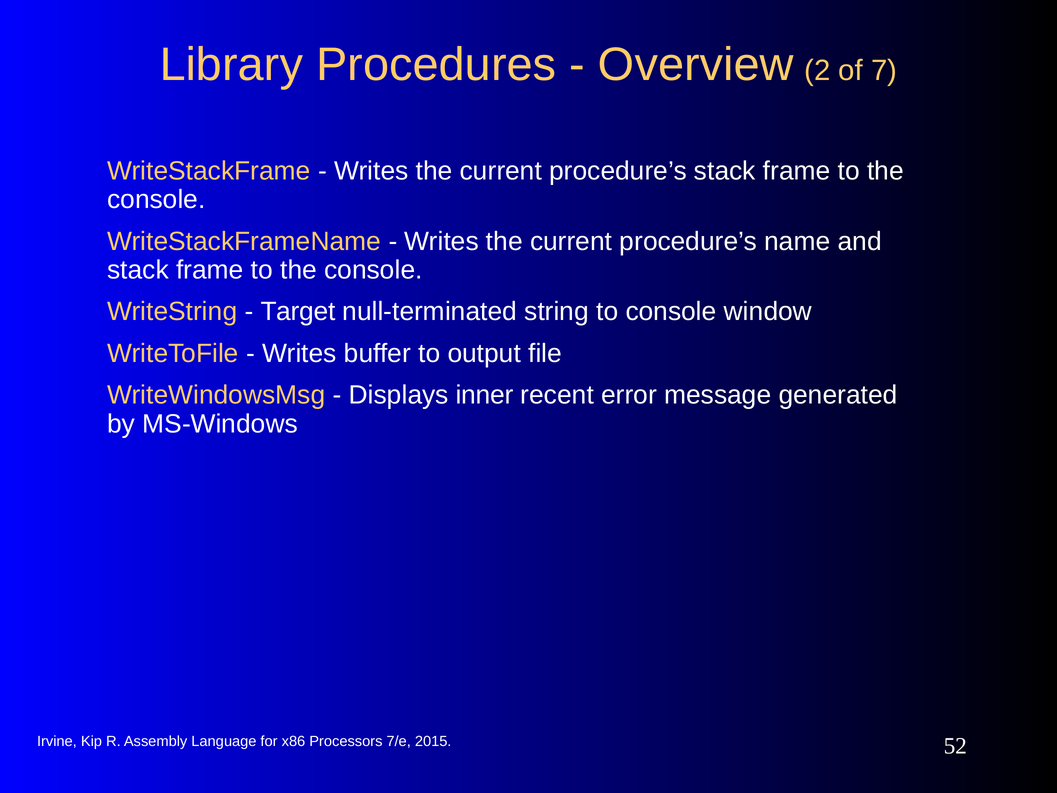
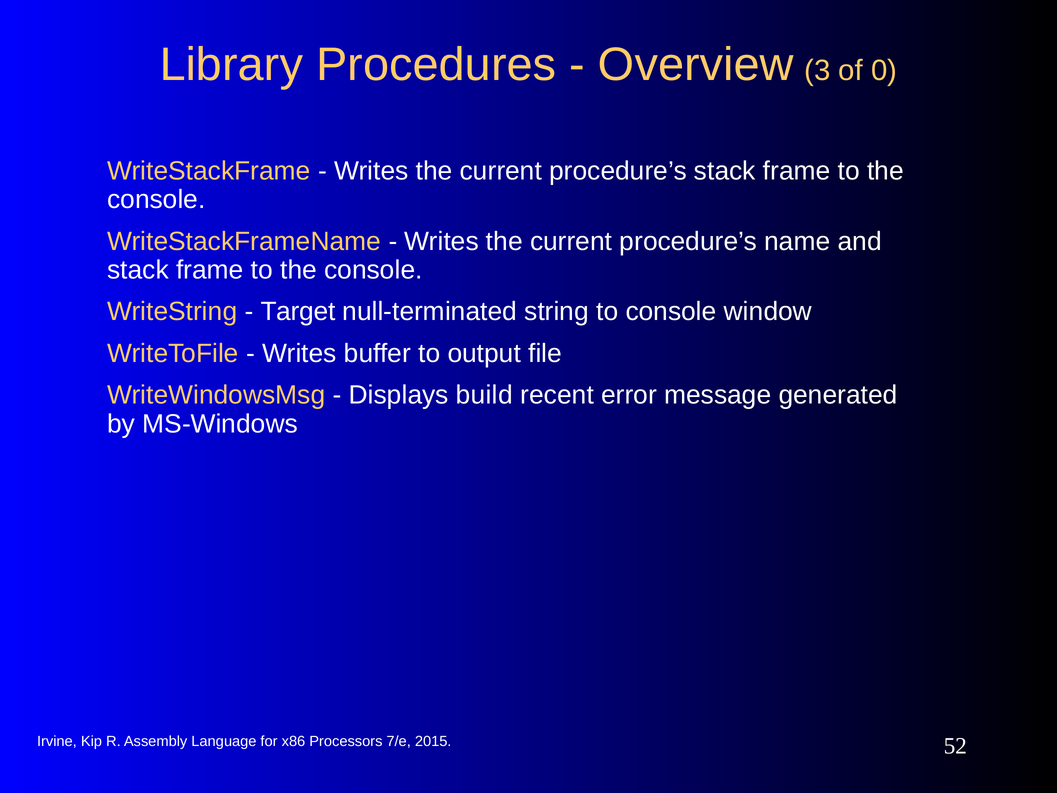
2: 2 -> 3 (817, 71)
7: 7 -> 0 (884, 71)
inner: inner -> build (484, 395)
